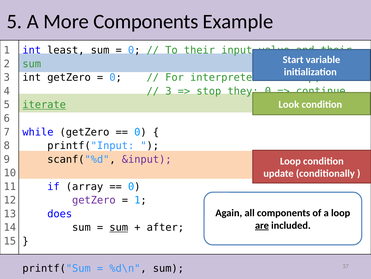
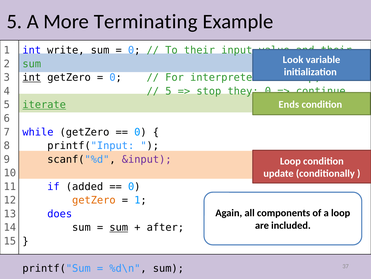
More Components: Components -> Terminating (146, 22)
least: least -> write (66, 50)
Start: Start -> Look (293, 59)
int underline: none -> present (32, 77)
3: 3 -> 5 (168, 91)
Look: Look -> Ends (289, 104)
array: array -> added (85, 186)
getZero colour: purple -> orange (94, 200)
are underline: present -> none (262, 225)
